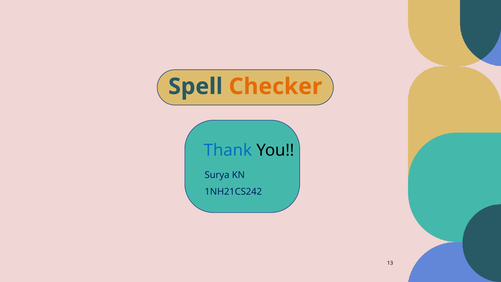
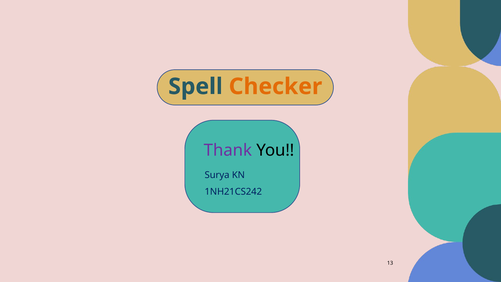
Thank colour: blue -> purple (228, 150)
